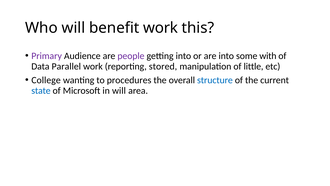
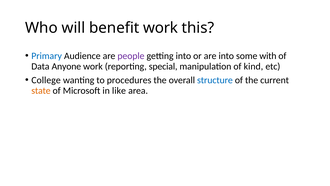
Primary colour: purple -> blue (47, 56)
Parallel: Parallel -> Anyone (66, 66)
stored: stored -> special (163, 66)
little: little -> kind (253, 66)
state colour: blue -> orange (41, 90)
in will: will -> like (119, 90)
